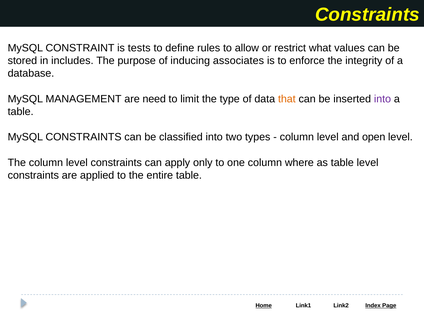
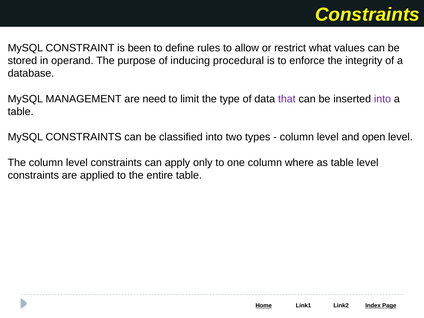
tests: tests -> been (139, 48)
includes: includes -> operand (72, 61)
associates: associates -> procedural (238, 61)
that colour: orange -> purple (287, 99)
